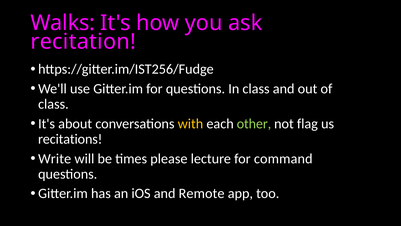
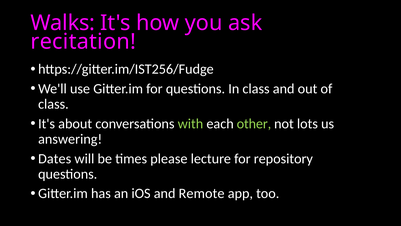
with colour: yellow -> light green (190, 123)
flag: flag -> lots (307, 123)
recitations: recitations -> answering (70, 139)
Write: Write -> Dates (55, 158)
command: command -> repository (283, 158)
